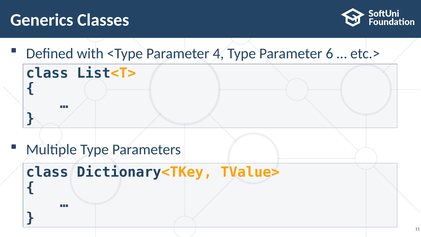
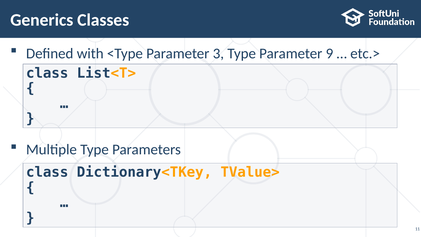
4: 4 -> 3 (218, 53)
6: 6 -> 9 (329, 53)
